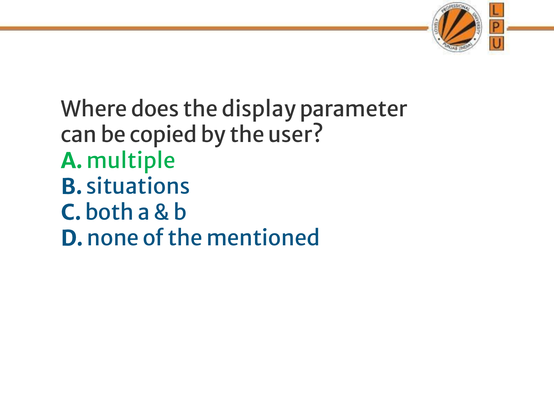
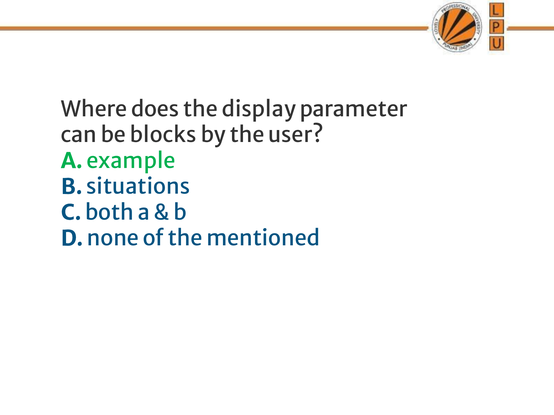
copied: copied -> blocks (163, 135)
multiple: multiple -> example (131, 161)
